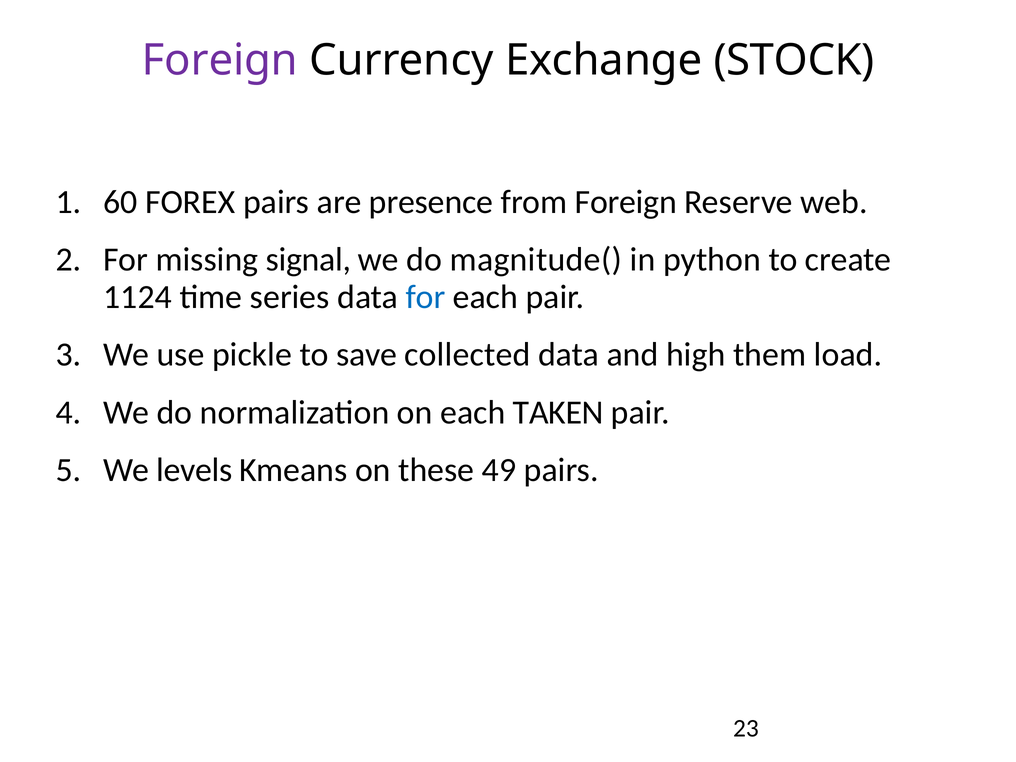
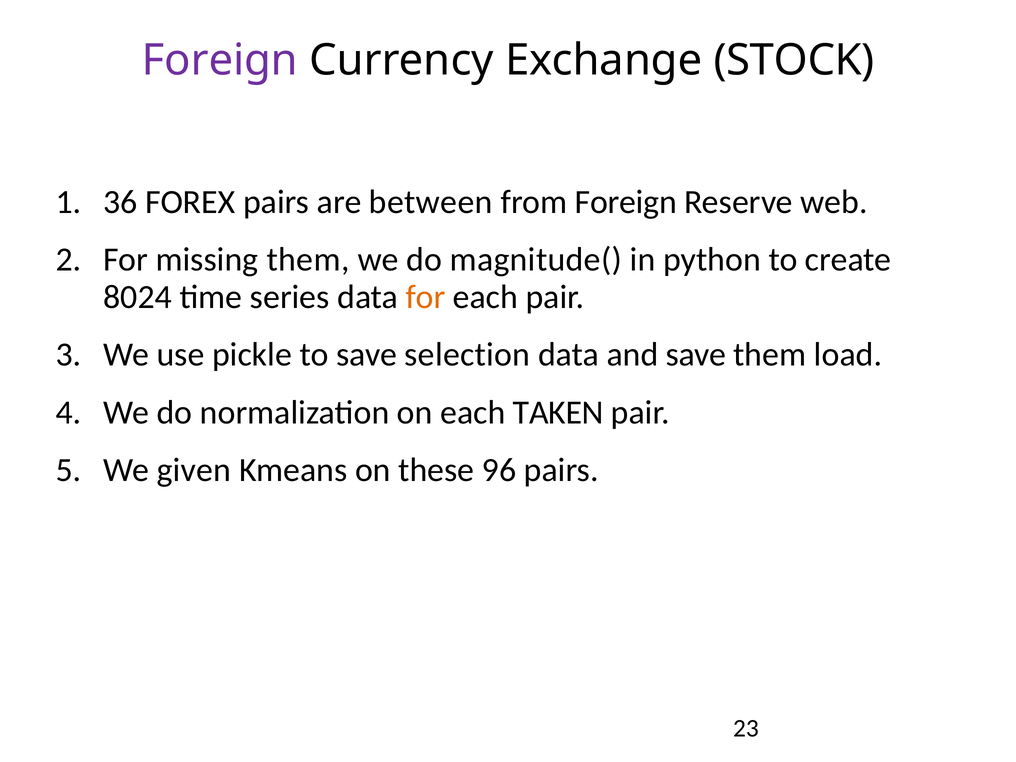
60: 60 -> 36 (120, 202)
presence: presence -> between (431, 202)
missing signal: signal -> them (308, 259)
1124: 1124 -> 8024 (138, 297)
for colour: blue -> orange (426, 297)
collected: collected -> selection (467, 355)
and high: high -> save (696, 355)
levels: levels -> given (194, 470)
49: 49 -> 96 (499, 470)
